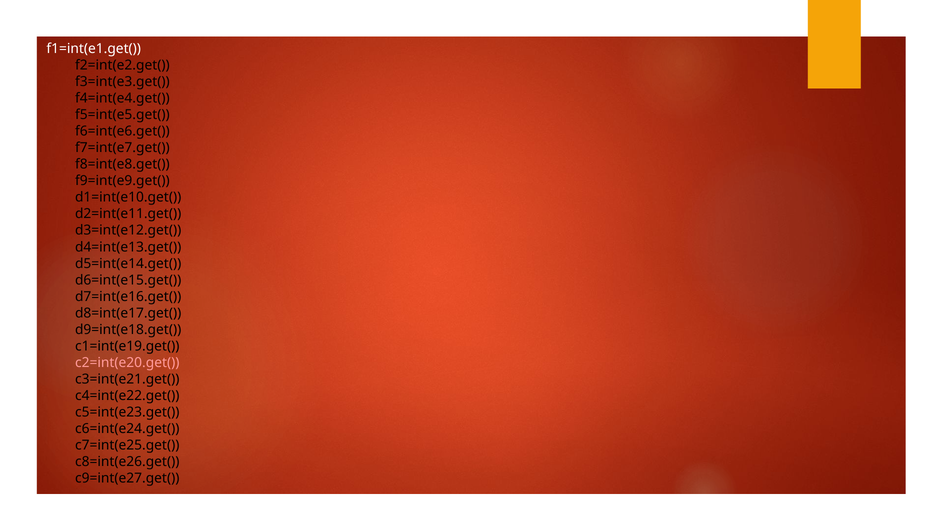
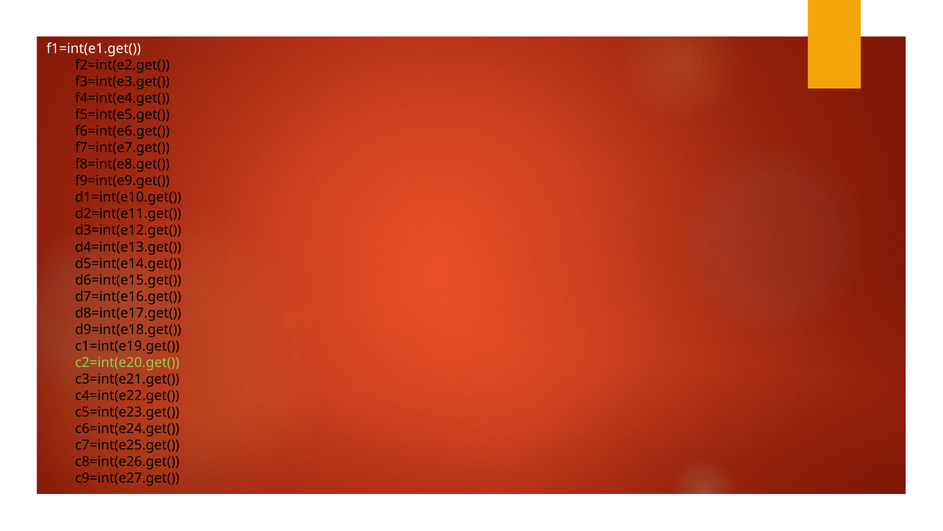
c2=int(e20.get( colour: pink -> light green (127, 362)
